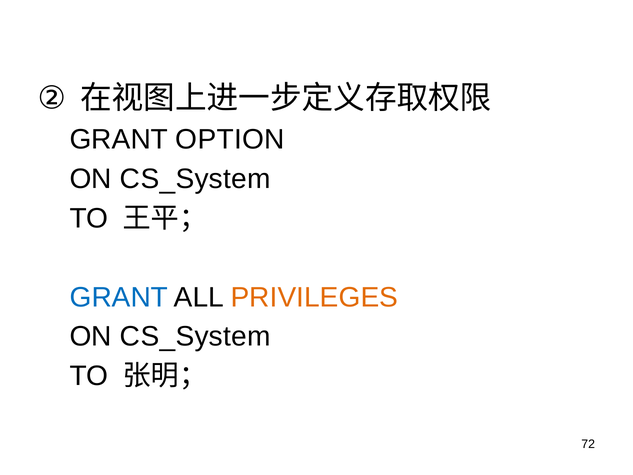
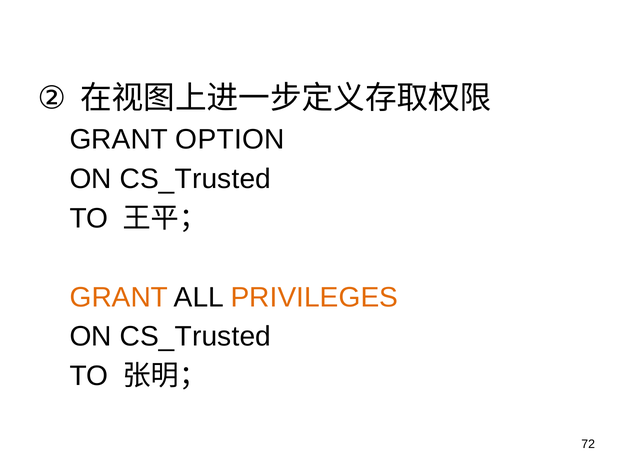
CS_System: CS_System -> CS_Trusted (195, 179)
GRANT colour: blue -> orange (119, 297)
CS_System: CS_System -> CS_Trusted (195, 336)
